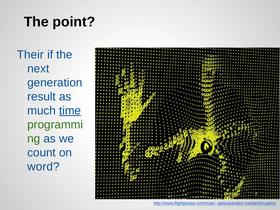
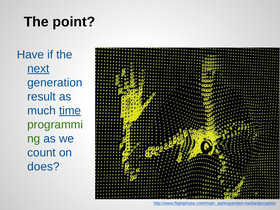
Their: Their -> Have (30, 55)
next underline: none -> present (38, 69)
word: word -> does (43, 167)
